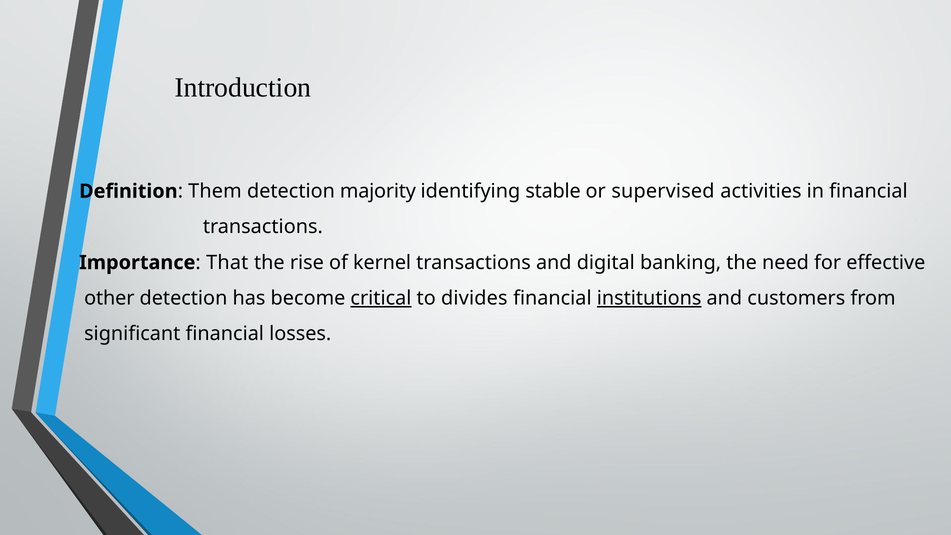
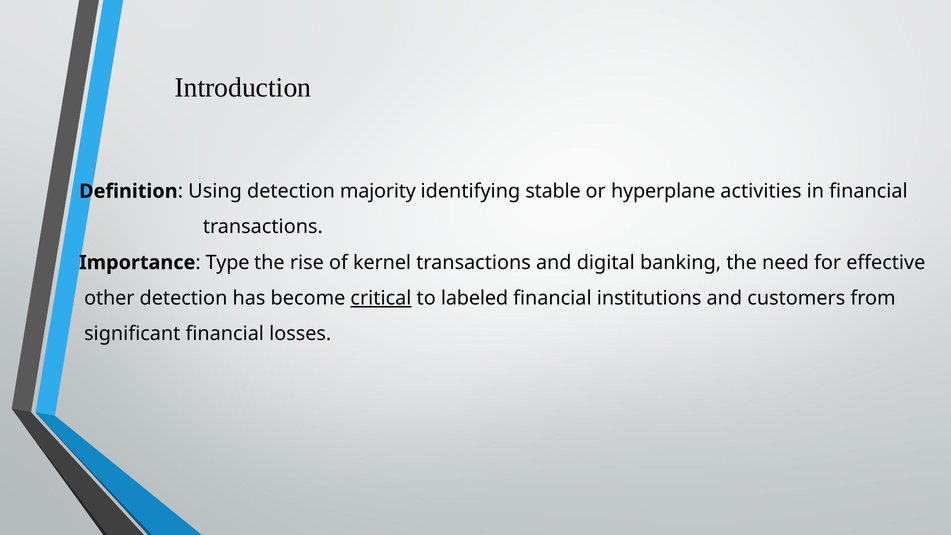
Them: Them -> Using (215, 191)
supervised: supervised -> hyperplane (663, 191)
That: That -> Type (228, 263)
divides: divides -> labeled (475, 298)
institutions underline: present -> none (649, 298)
